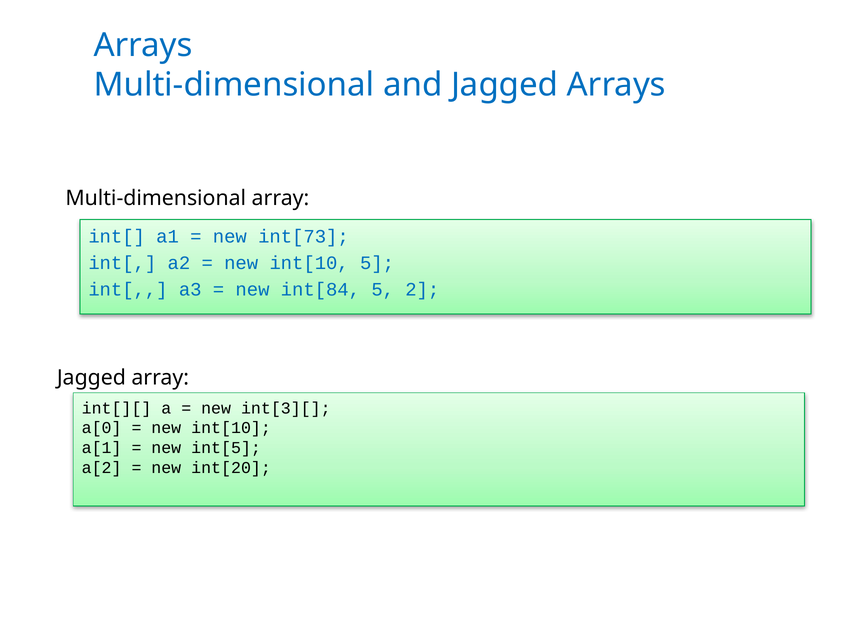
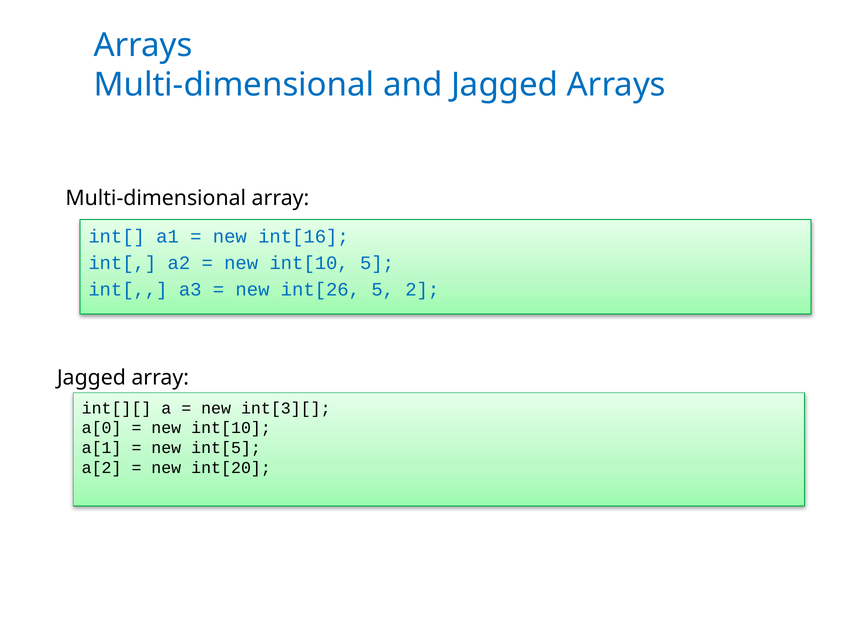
int[73: int[73 -> int[16 (303, 237)
int[84: int[84 -> int[26 (320, 290)
